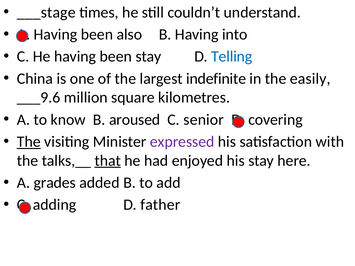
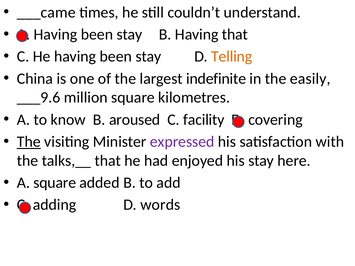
___stage: ___stage -> ___came (46, 12)
also: also -> stay (129, 34)
Having into: into -> that (235, 34)
Telling colour: blue -> orange (232, 57)
senior: senior -> facility (204, 120)
that underline: present -> none (108, 161)
A grades: grades -> square (55, 183)
father: father -> words (160, 205)
